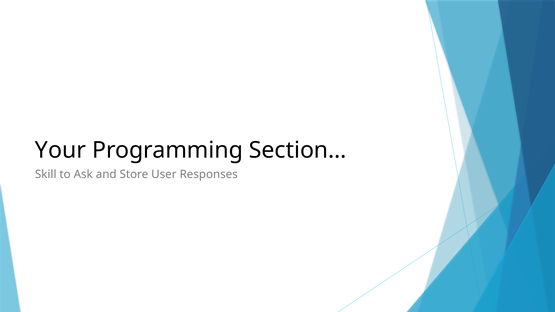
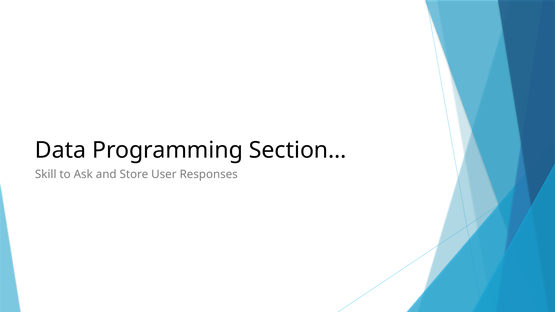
Your: Your -> Data (61, 150)
